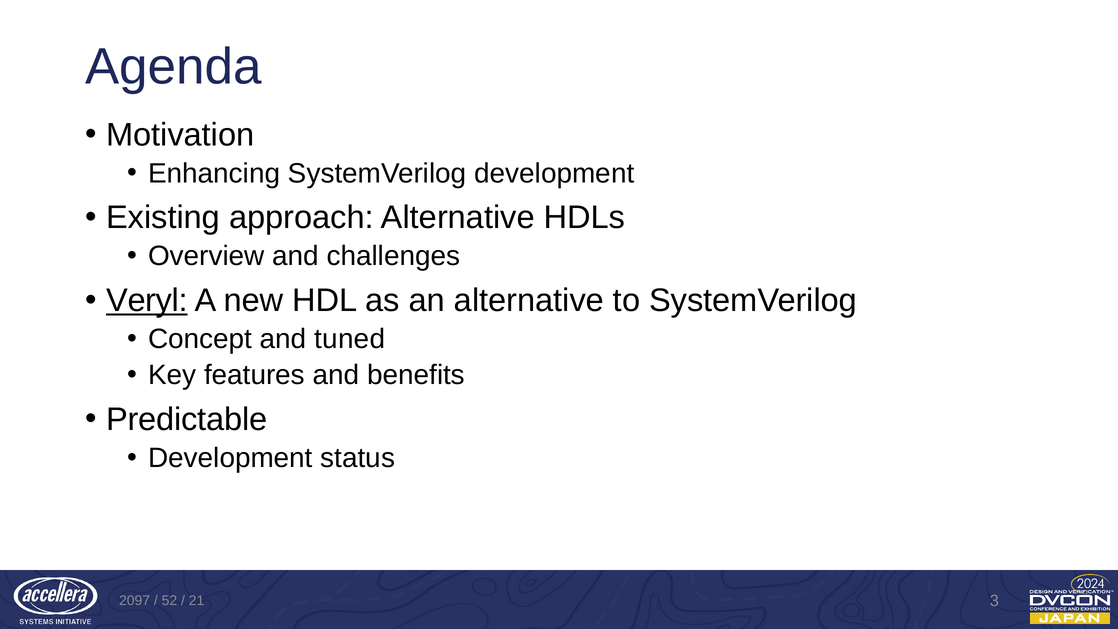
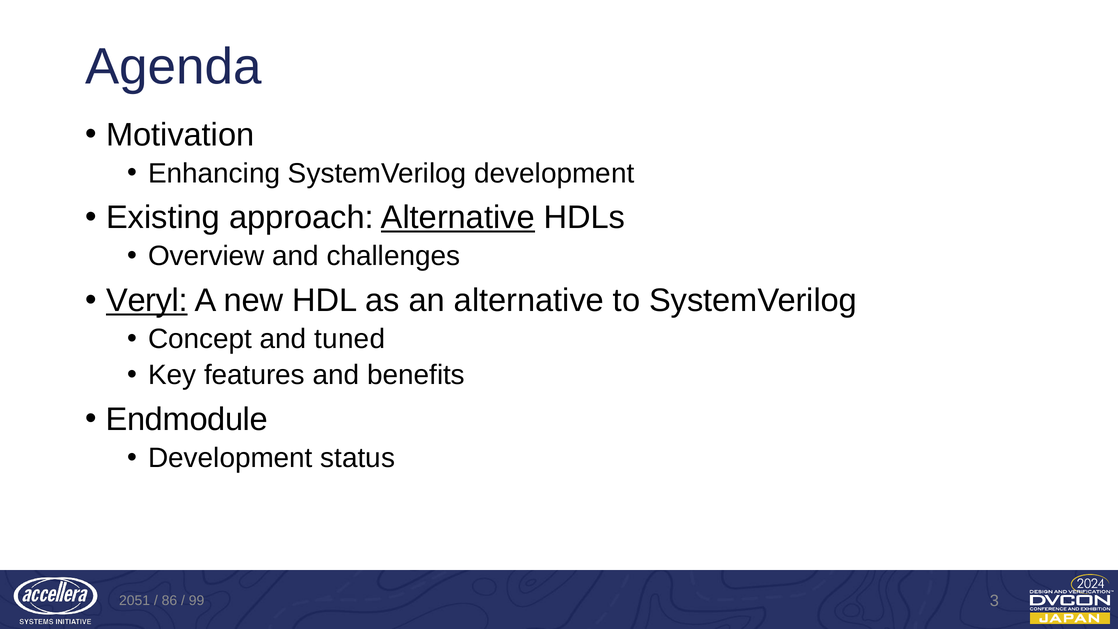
Alternative underline: none -> present (458, 218)
Predictable: Predictable -> Endmodule (187, 419)
2097: 2097 -> 2051 (135, 601)
52: 52 -> 86 (169, 601)
21: 21 -> 99 (197, 601)
